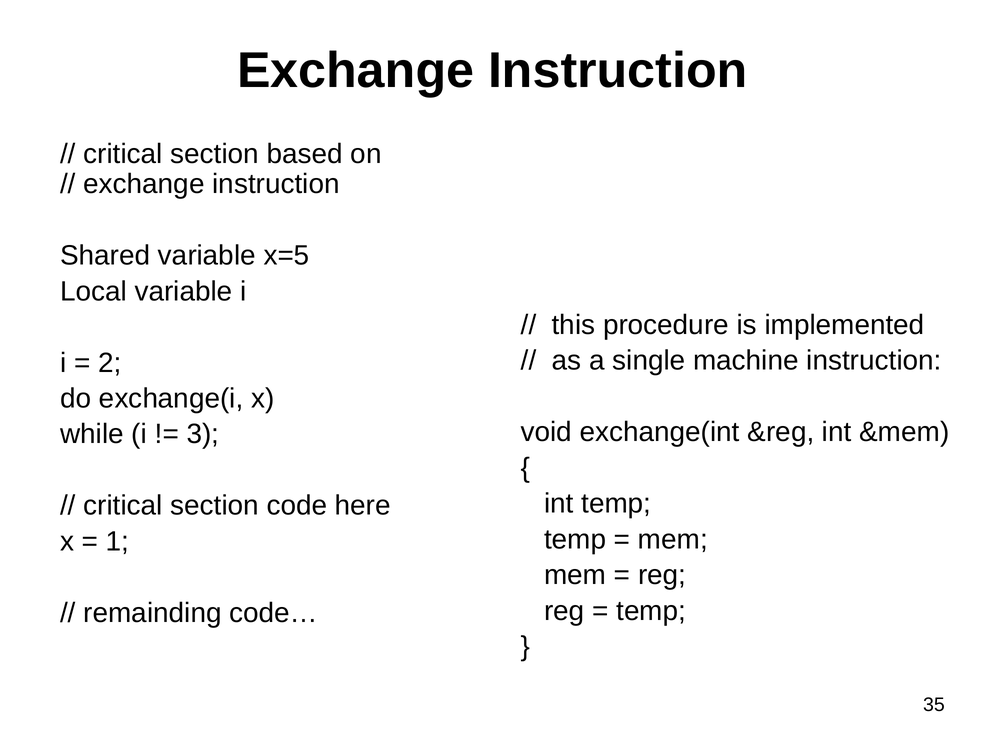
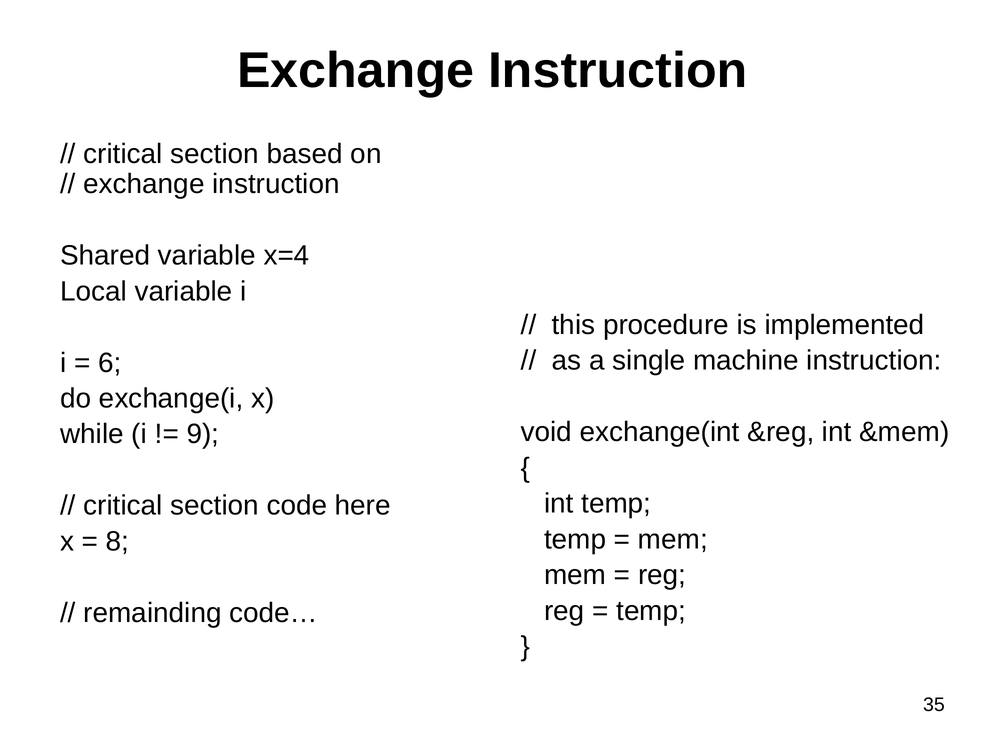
x=5: x=5 -> x=4 (287, 255)
2: 2 -> 6 (110, 363)
3: 3 -> 9 (203, 434)
1: 1 -> 8 (118, 541)
